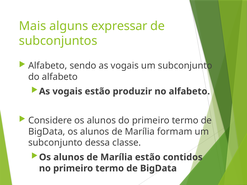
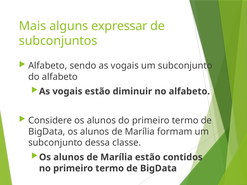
produzir: produzir -> diminuir (132, 91)
